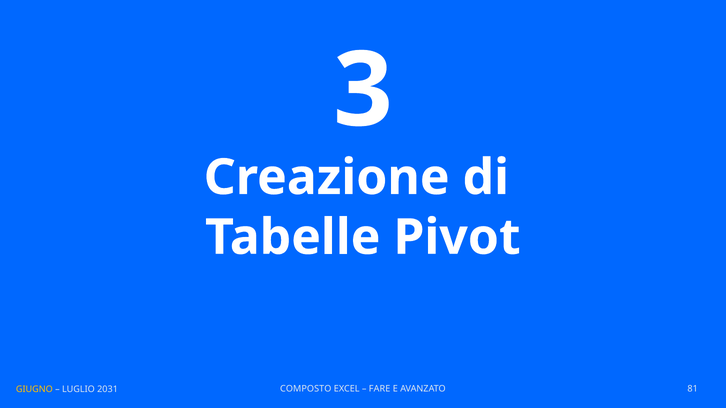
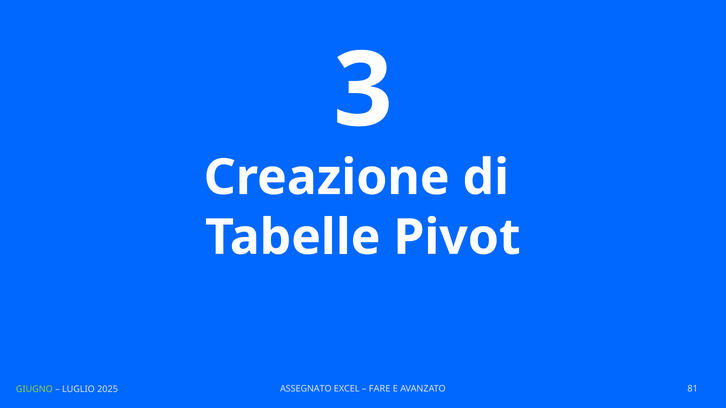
COMPOSTO: COMPOSTO -> ASSEGNATO (306, 389)
GIUGNO colour: yellow -> light green (34, 389)
2031: 2031 -> 2025 (108, 389)
